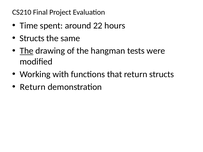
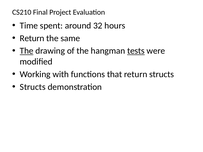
22: 22 -> 32 (98, 26)
Structs: Structs -> Return (32, 38)
tests underline: none -> present (136, 51)
Return: Return -> Structs (33, 87)
